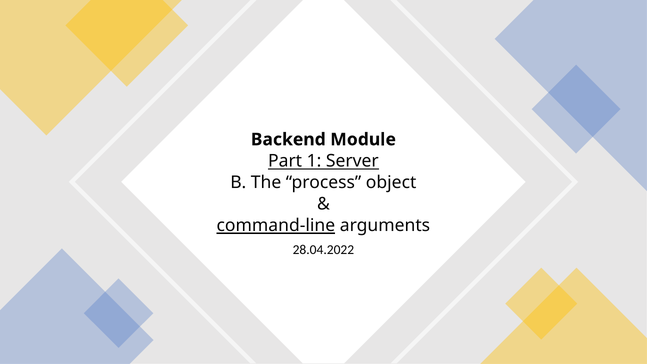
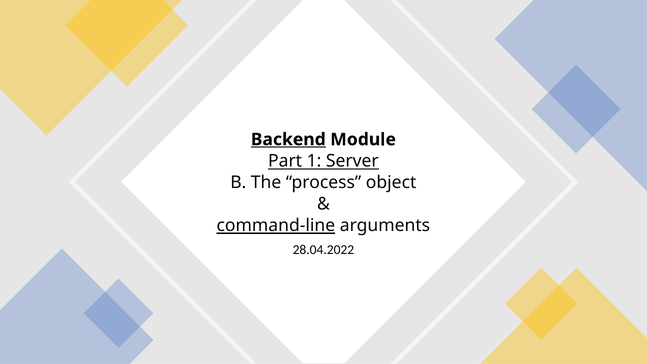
Backend underline: none -> present (288, 139)
